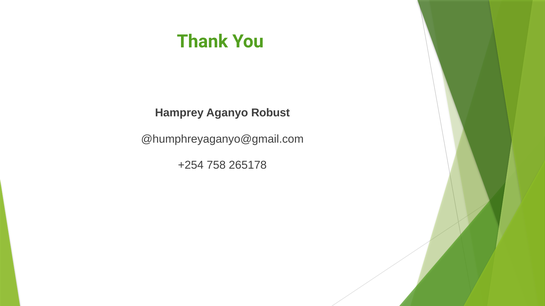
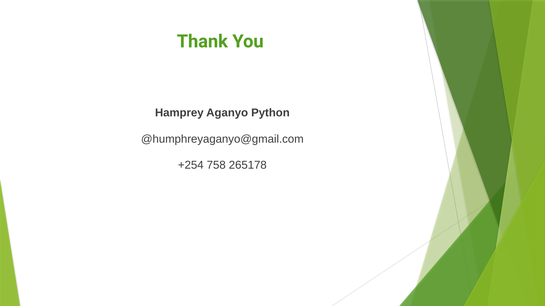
Robust: Robust -> Python (270, 113)
